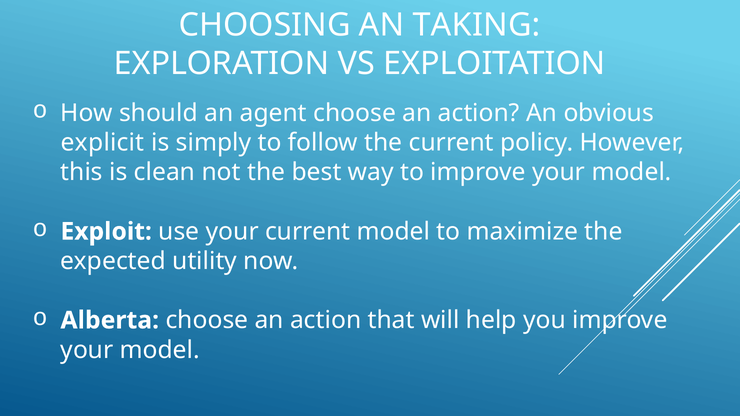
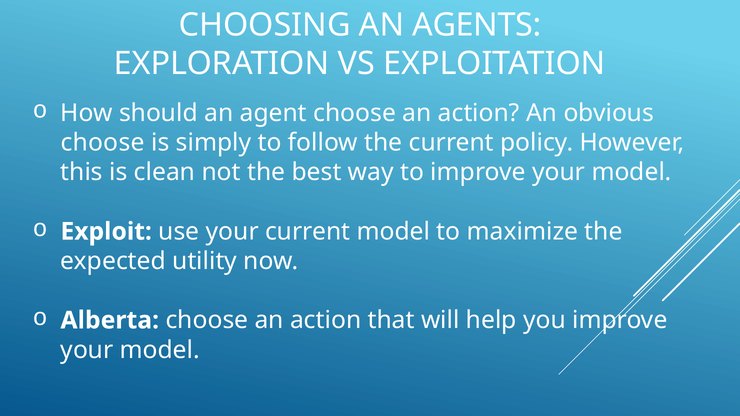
TAKING: TAKING -> AGENTS (477, 25)
explicit: explicit -> choose (103, 143)
